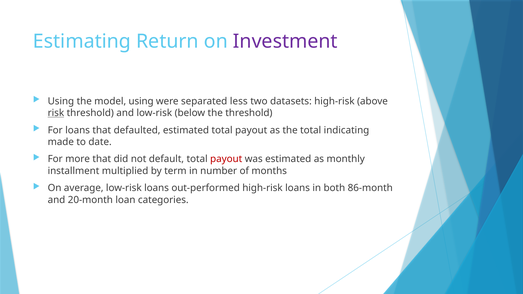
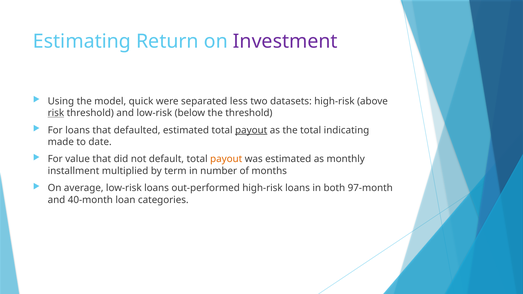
model using: using -> quick (141, 101)
payout underline: none -> present (251, 130)
more: more -> value (78, 159)
payout colour: red -> orange (226, 159)
86-month: 86-month -> 97-month (370, 188)
20-month: 20-month -> 40-month (90, 200)
